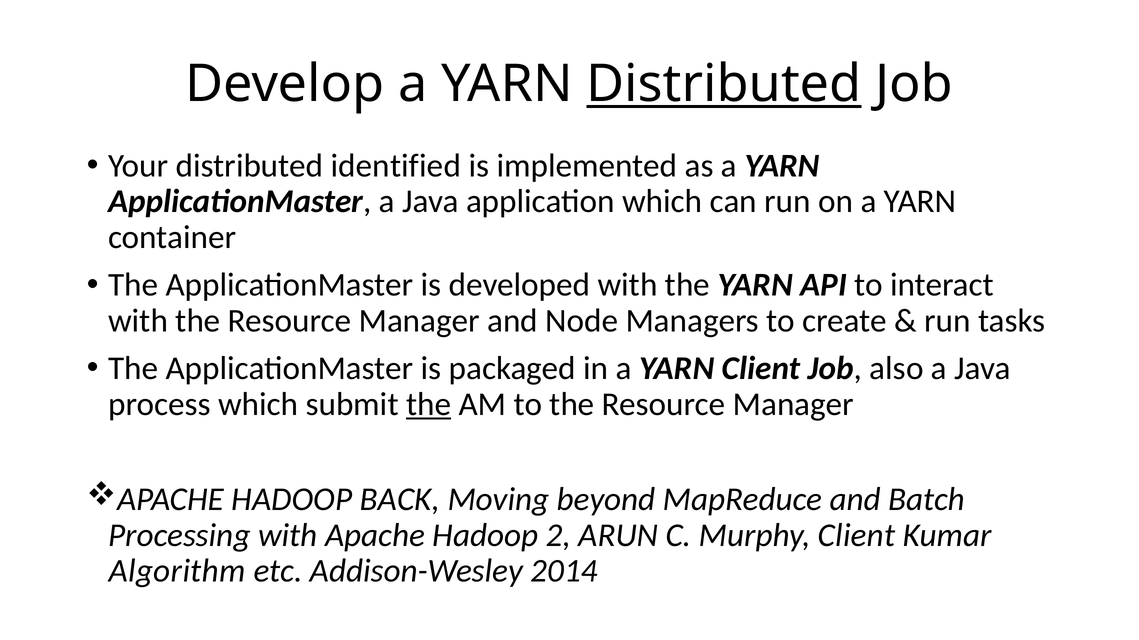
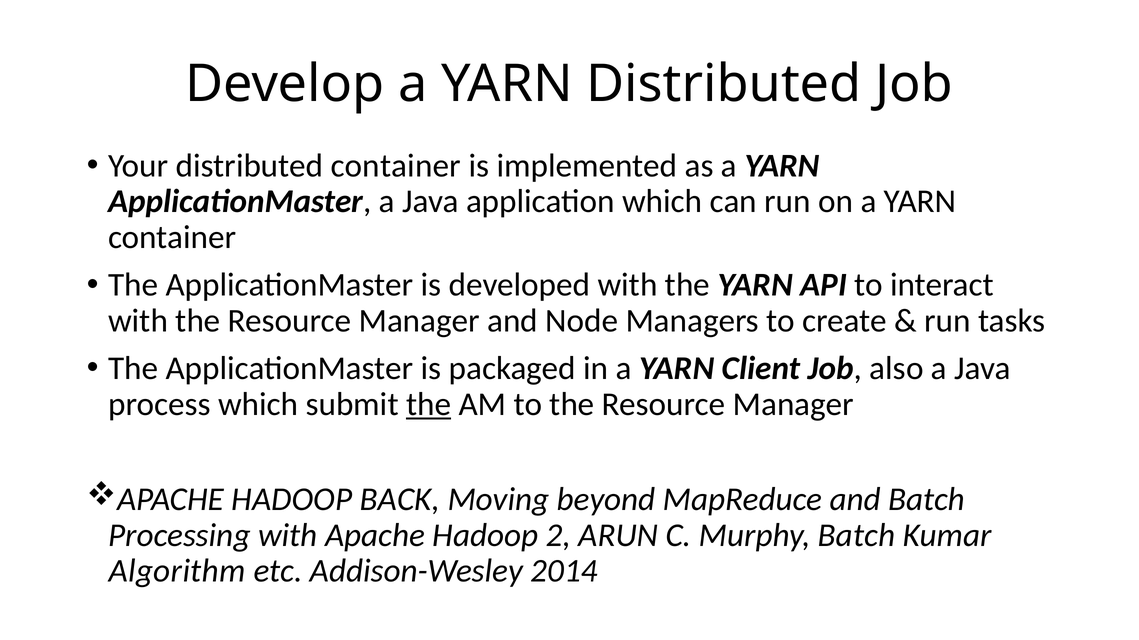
Distributed underline: present -> none (724, 84)
distributed identified: identified -> container (396, 166)
Murphy Client: Client -> Batch (857, 536)
